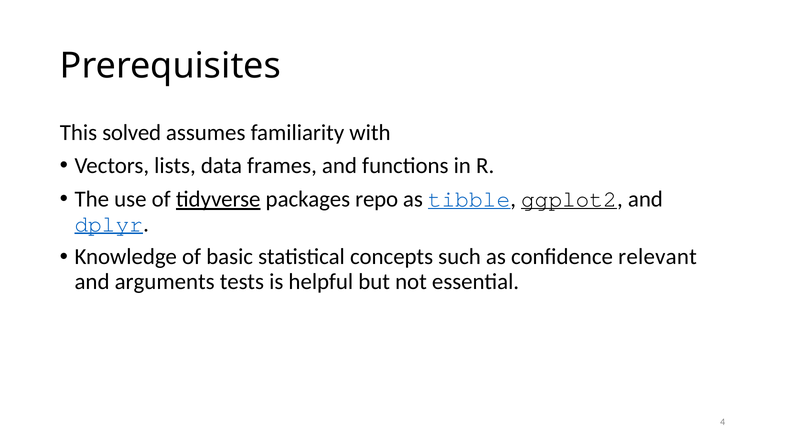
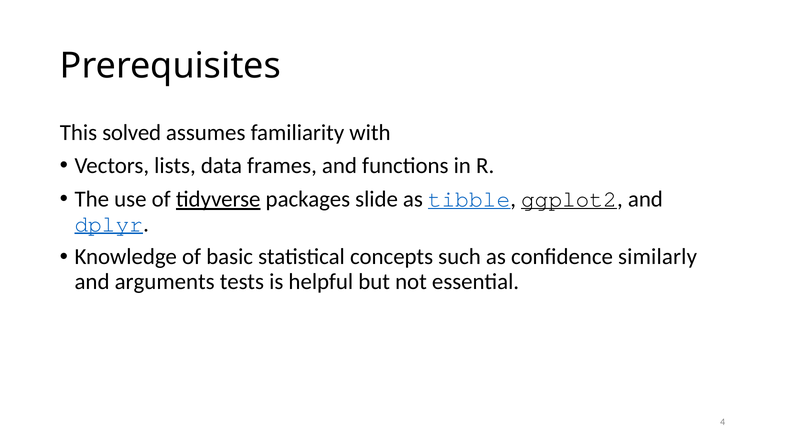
repo: repo -> slide (377, 199)
relevant: relevant -> similarly (658, 257)
